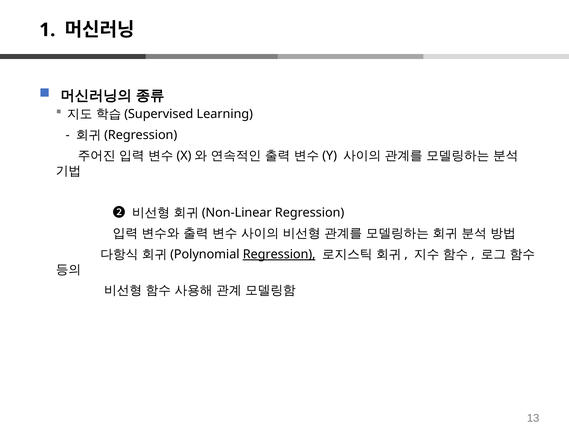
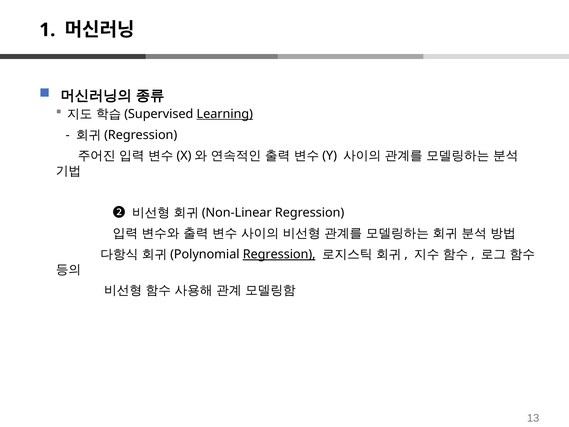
Learning underline: none -> present (225, 114)
